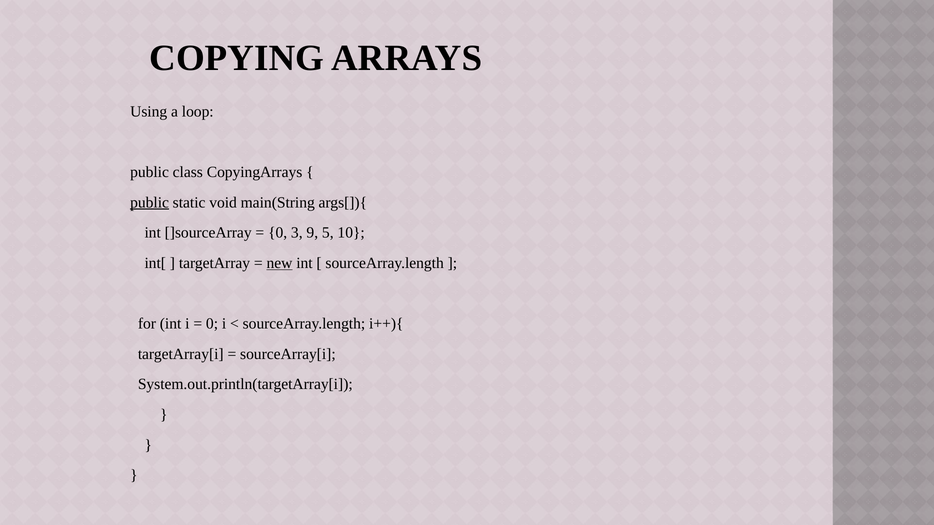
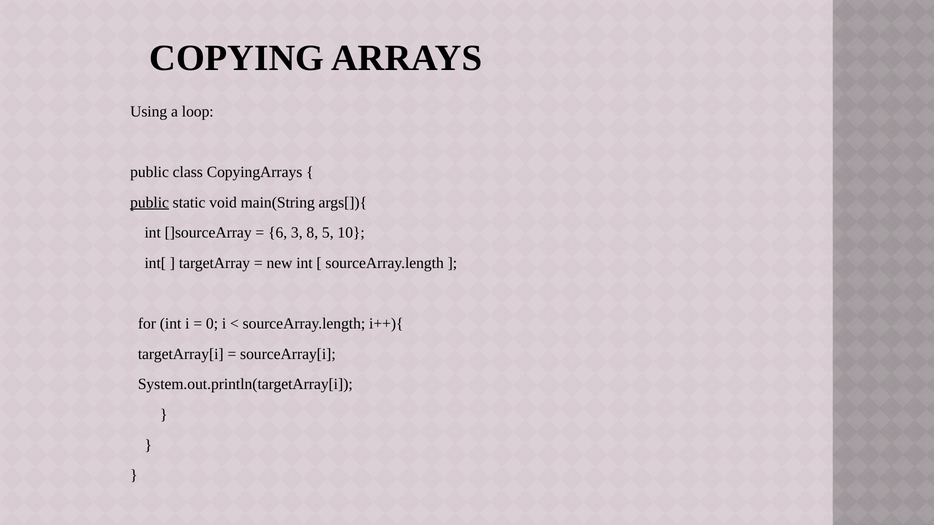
0: 0 -> 6 (278, 233)
9: 9 -> 8 (312, 233)
new underline: present -> none (279, 263)
